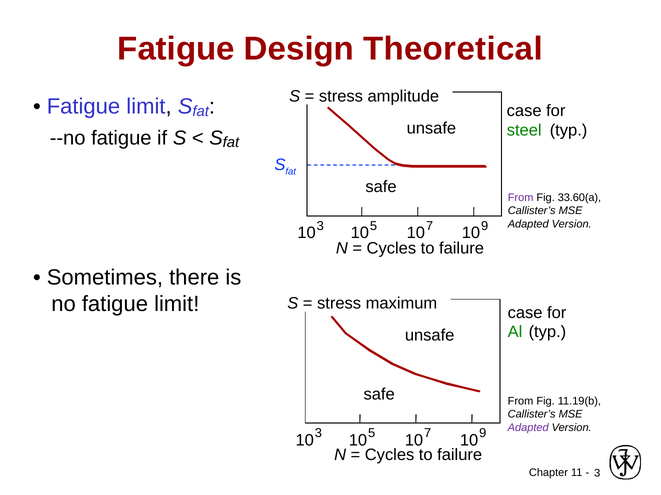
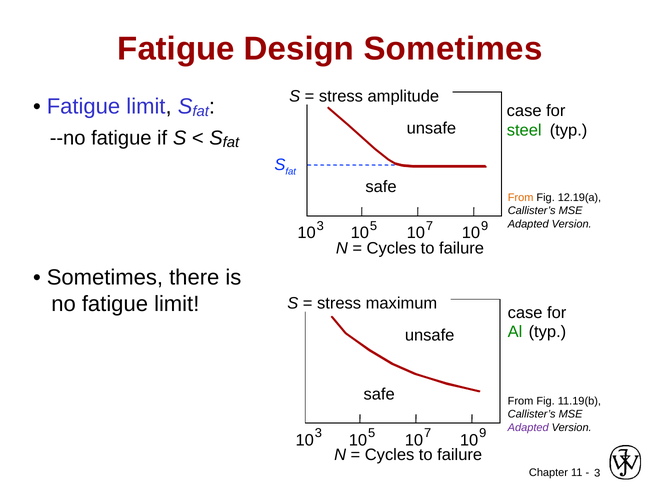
Design Theoretical: Theoretical -> Sometimes (453, 49)
From colour: purple -> orange (521, 198)
33.60(a: 33.60(a -> 12.19(a (579, 198)
